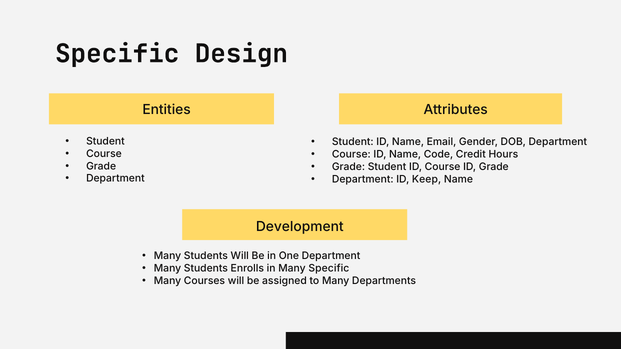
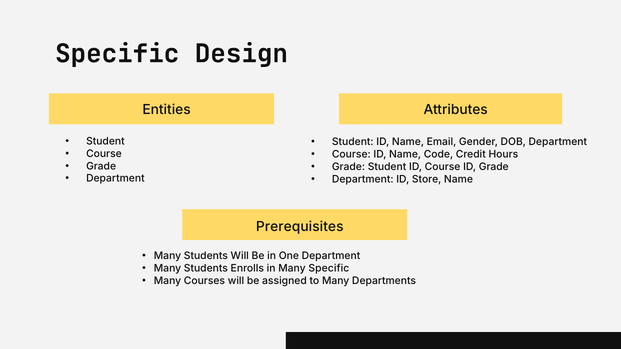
Keep: Keep -> Store (427, 179)
Development: Development -> Prerequisites (300, 227)
